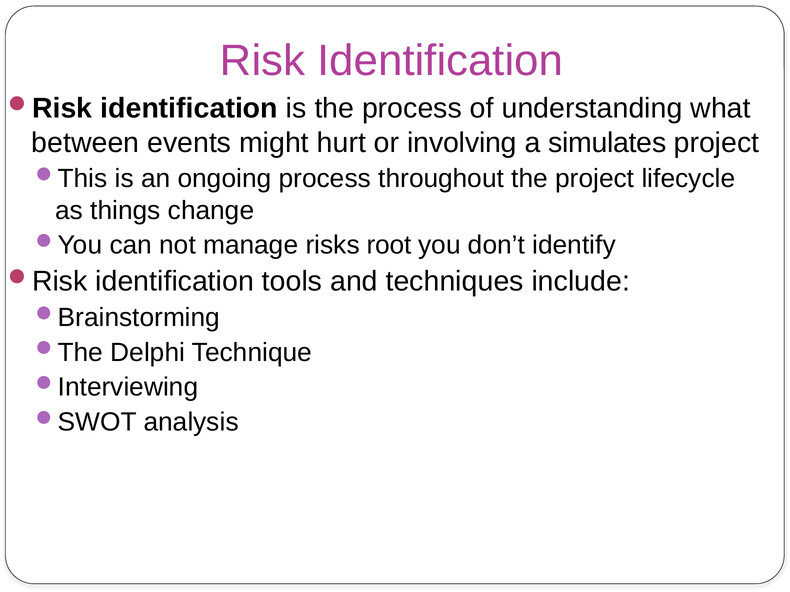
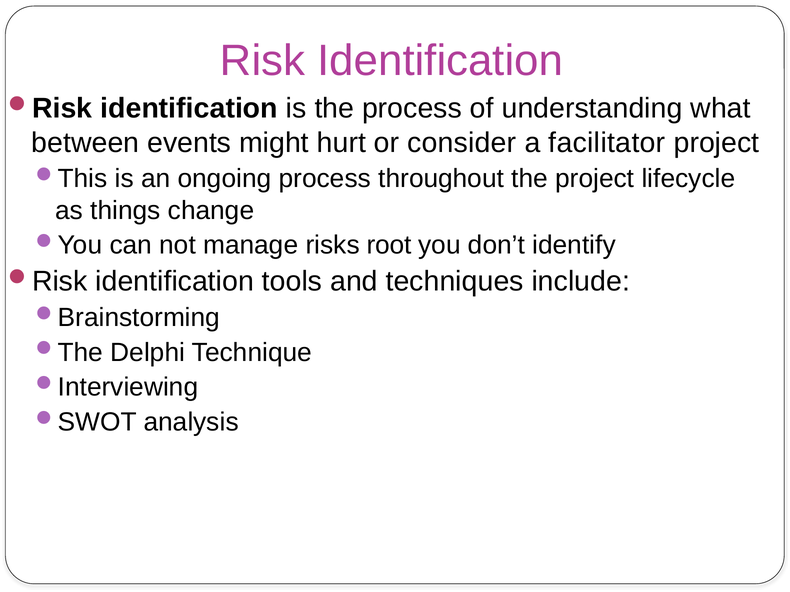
involving: involving -> consider (462, 143)
simulates: simulates -> facilitator (607, 143)
